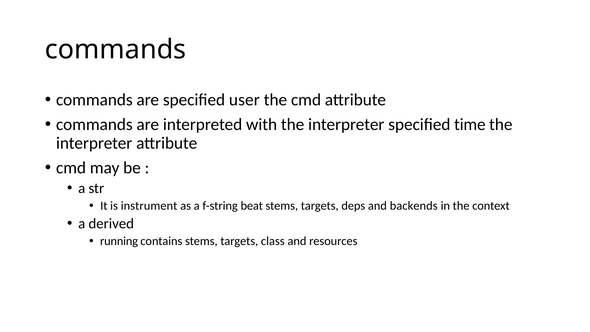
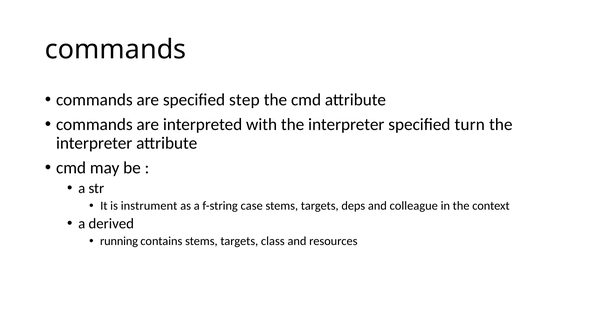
user: user -> step (244, 100)
time: time -> turn (470, 124)
beat: beat -> case (252, 206)
backends: backends -> colleague (414, 206)
